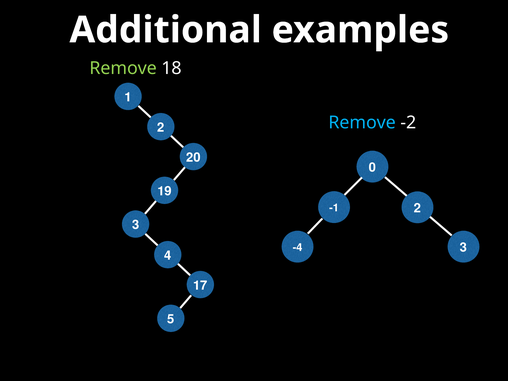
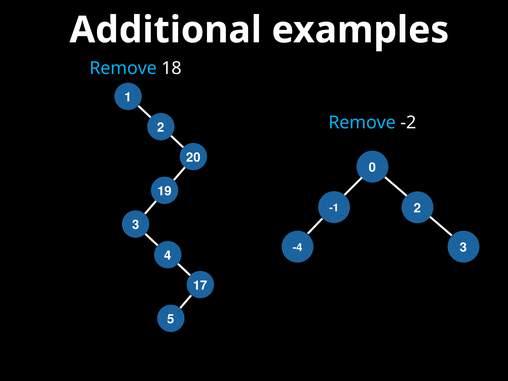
Remove colour: light green -> light blue (123, 68)
